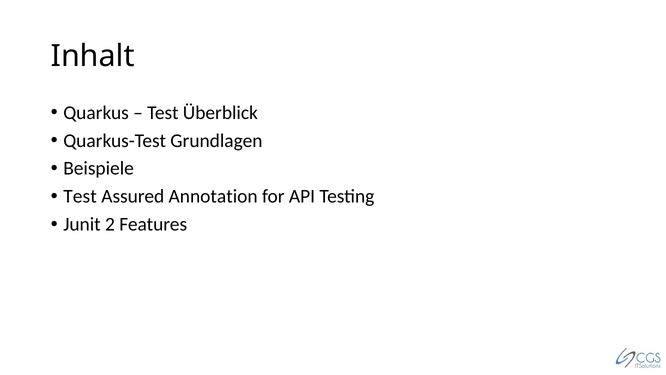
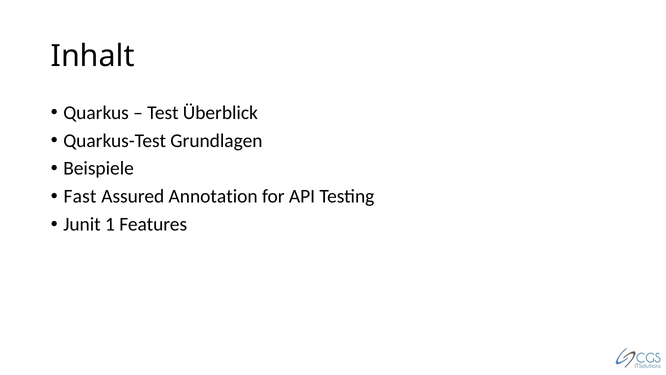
Test: Test -> Fast (80, 196)
2: 2 -> 1 (110, 224)
